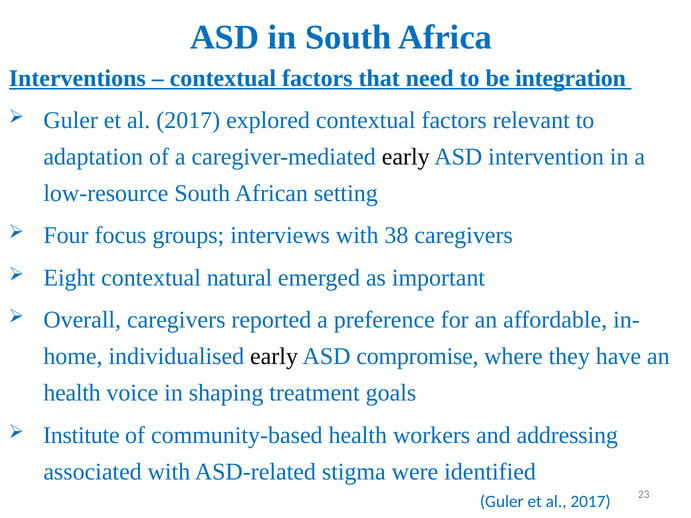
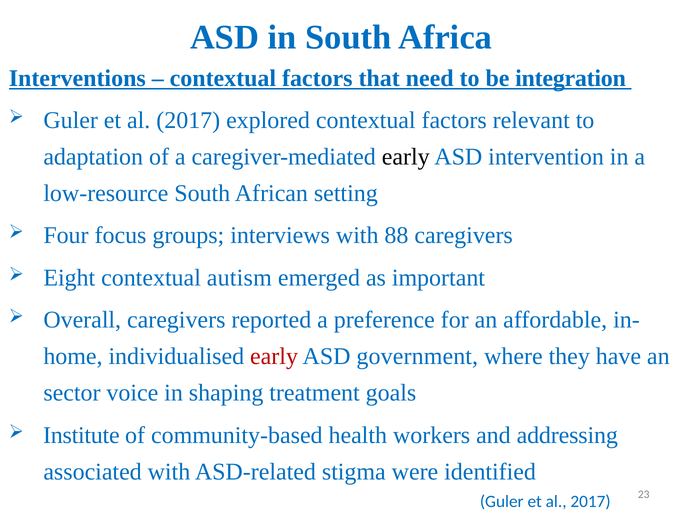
38: 38 -> 88 (396, 236)
natural: natural -> autism (239, 278)
early colour: black -> red (274, 357)
compromise: compromise -> government (417, 357)
health: health -> sector (72, 393)
